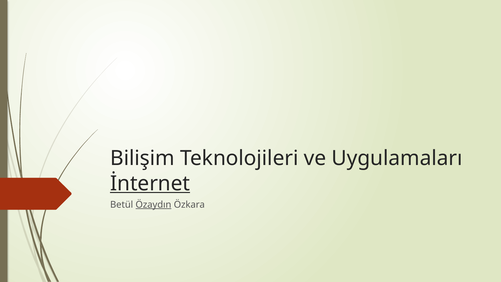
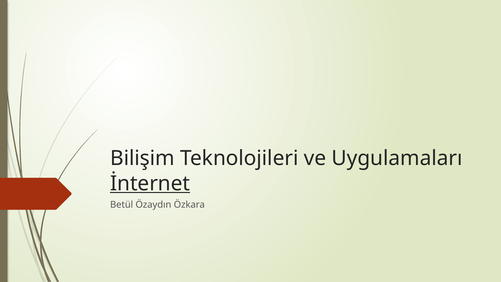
Özaydın underline: present -> none (153, 204)
